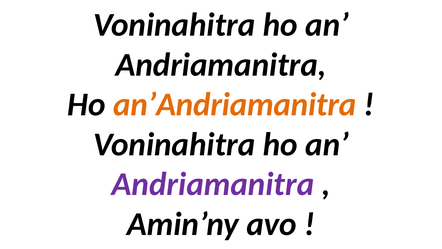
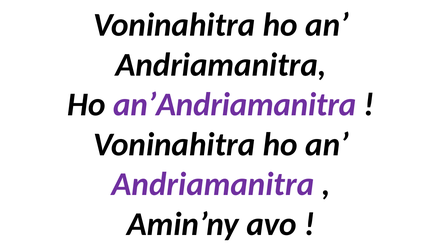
an’Andriamanitra colour: orange -> purple (235, 104)
